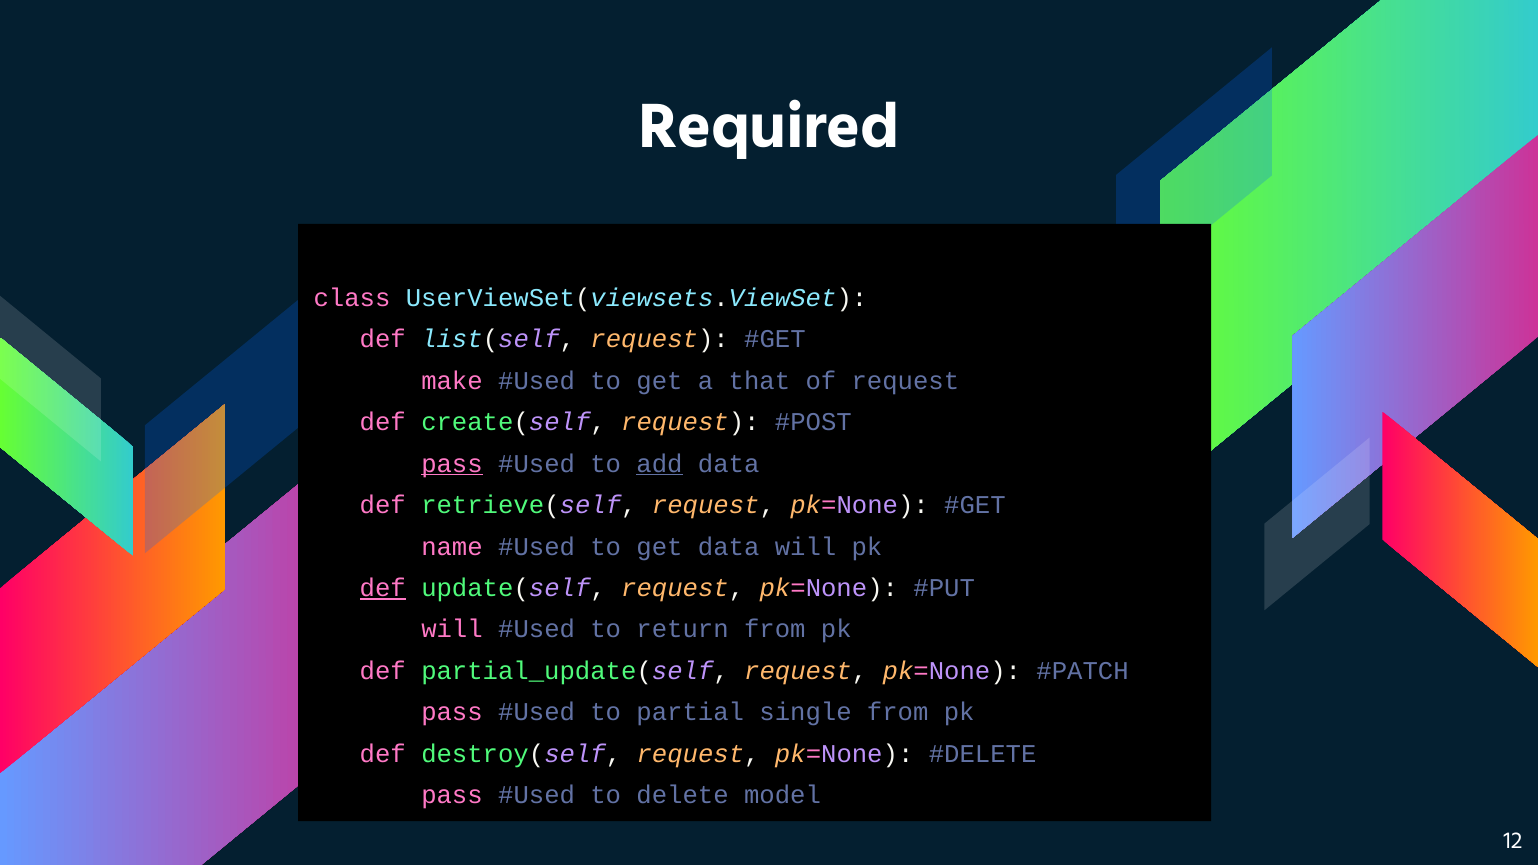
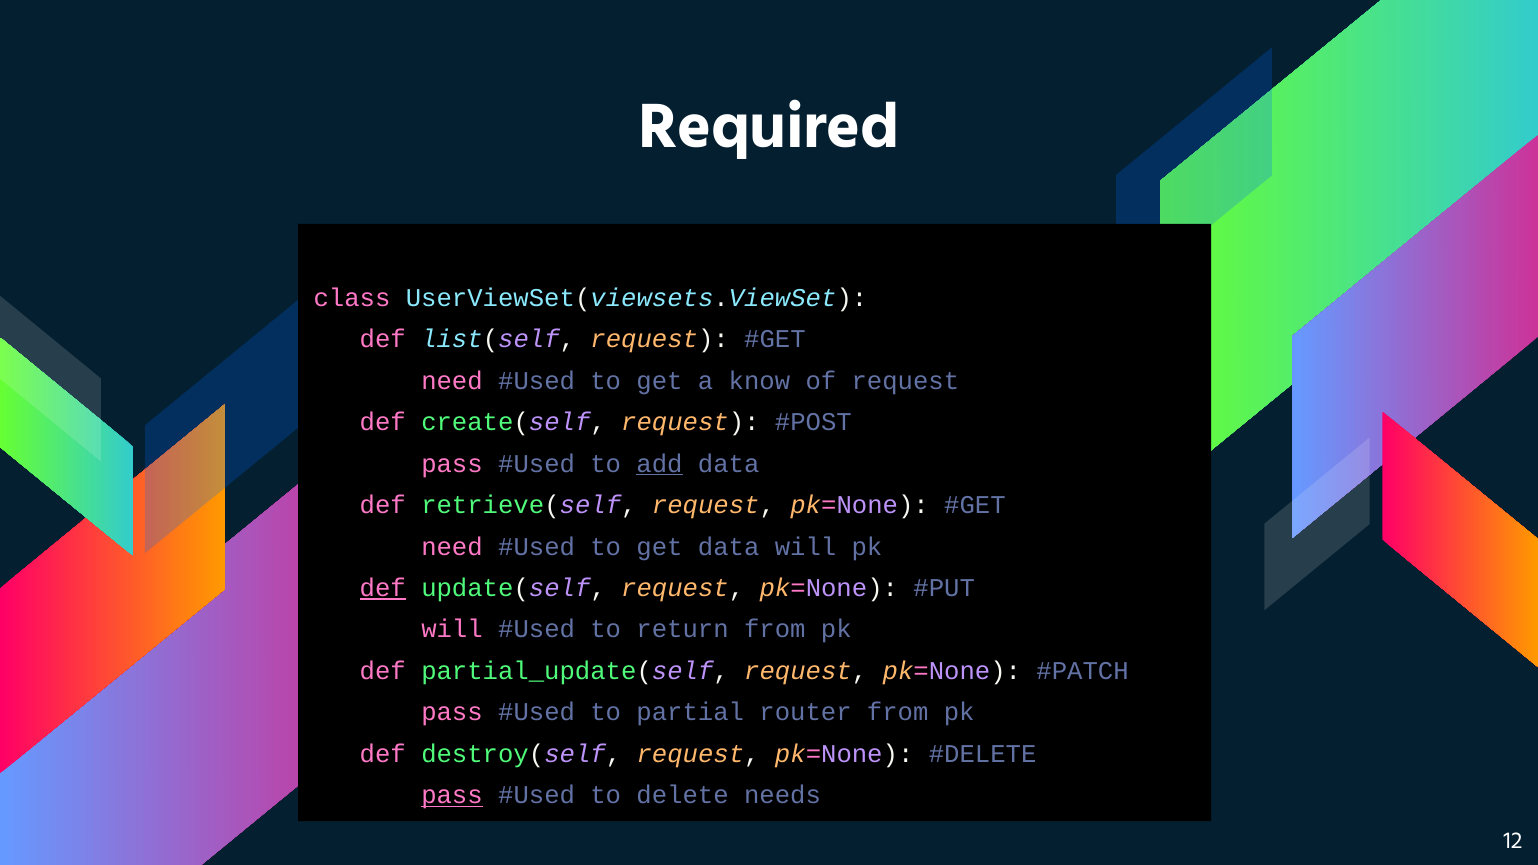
make: make -> need (452, 381)
that: that -> know (759, 381)
pass underline: present -> none (452, 464)
name: name -> need (452, 547)
single: single -> router (806, 713)
pass underline: none -> present (452, 796)
model: model -> needs (782, 796)
